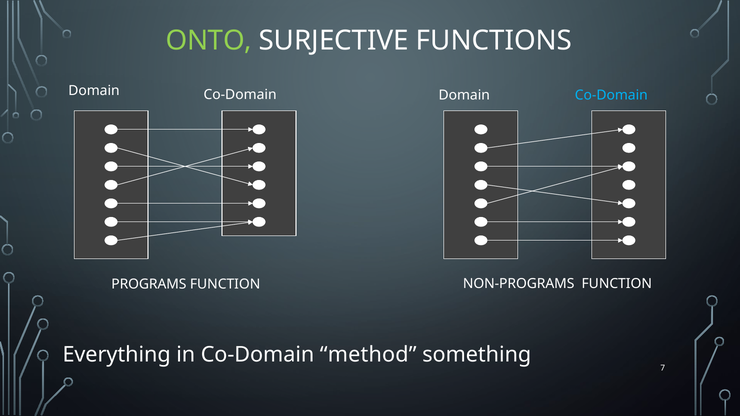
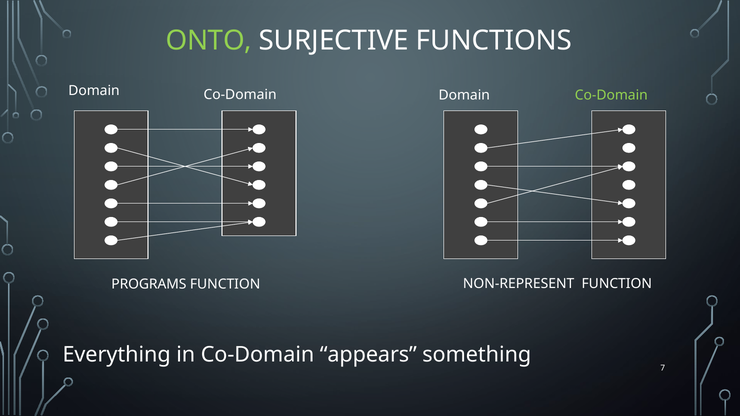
Co-Domain colour: light blue -> light green (611, 95)
NON-PROGRAMS: NON-PROGRAMS -> NON-REPRESENT (519, 284)
method: method -> appears (368, 355)
